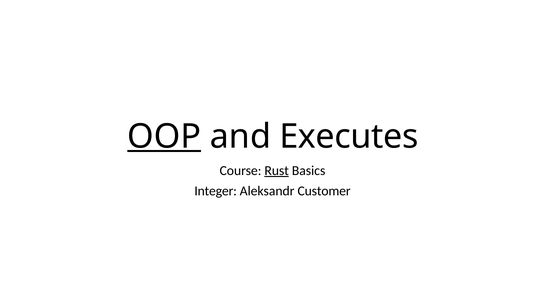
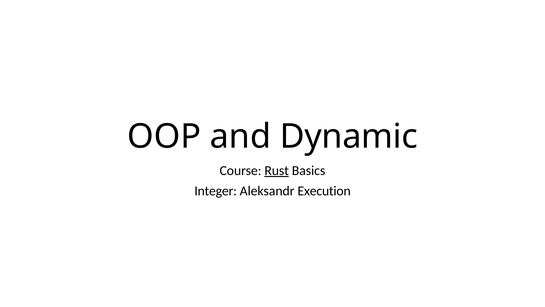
OOP underline: present -> none (164, 136)
Executes: Executes -> Dynamic (349, 136)
Customer: Customer -> Execution (324, 191)
